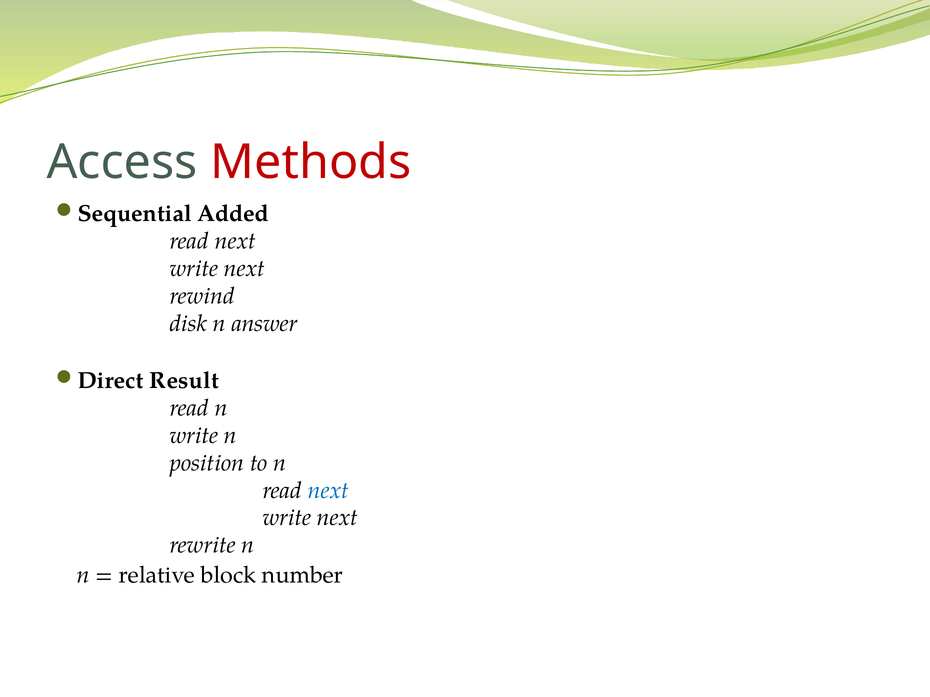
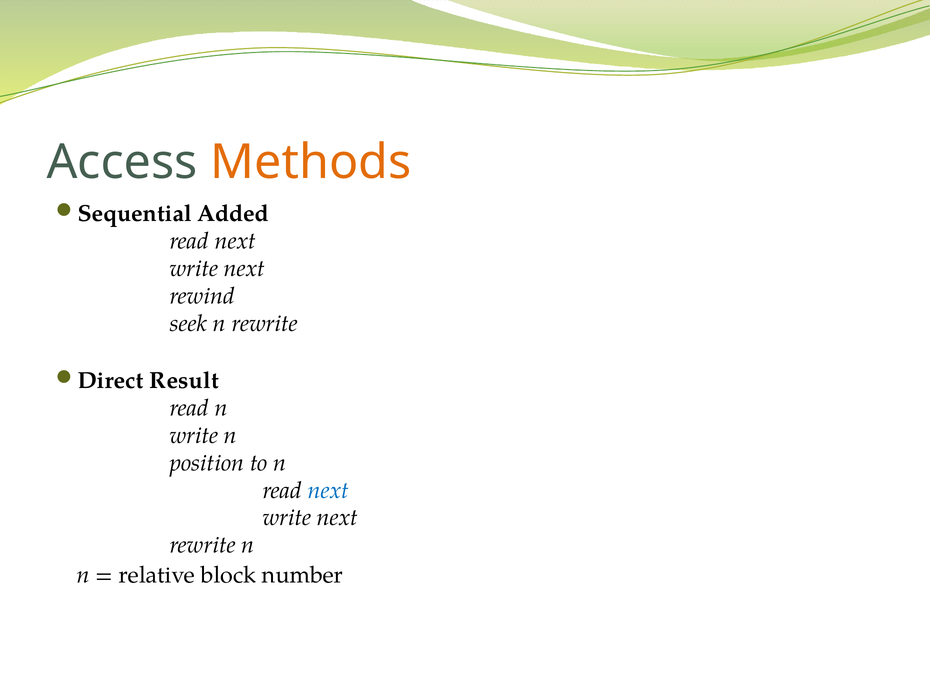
Methods colour: red -> orange (311, 162)
disk: disk -> seek (188, 324)
n answer: answer -> rewrite (265, 324)
